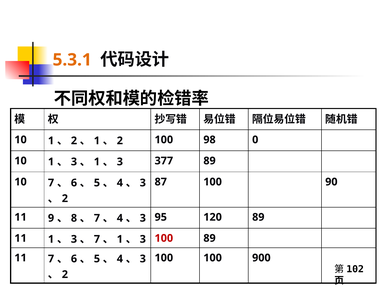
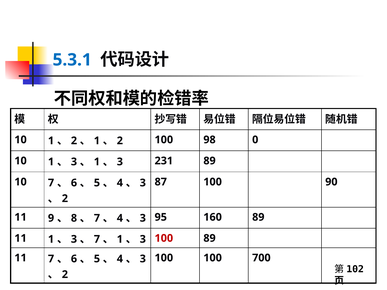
5.3.1 colour: orange -> blue (72, 60)
377: 377 -> 231 (164, 161)
120: 120 -> 160 (213, 217)
900: 900 -> 700 (261, 258)
